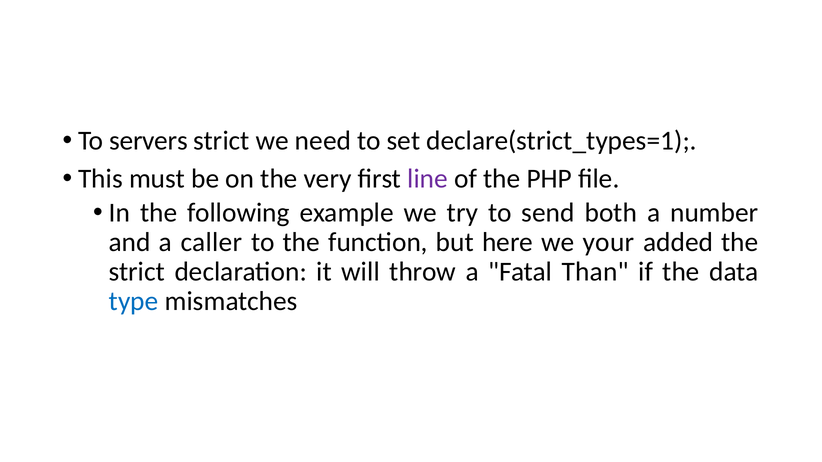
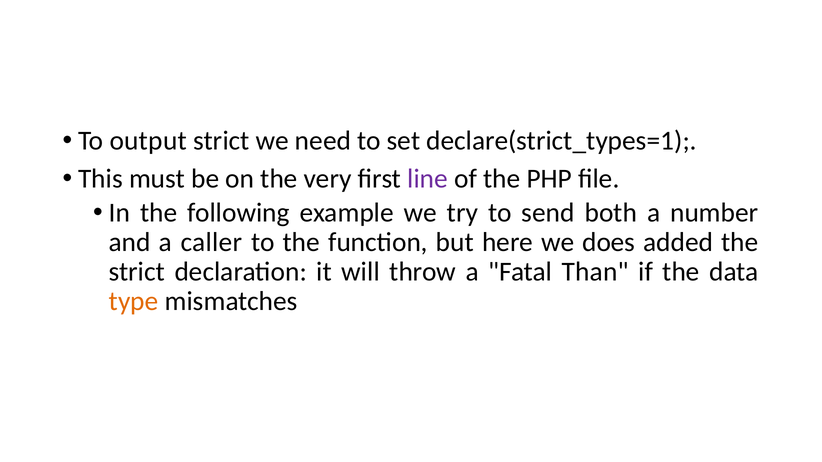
servers: servers -> output (148, 141)
your: your -> does (609, 242)
type colour: blue -> orange (134, 302)
